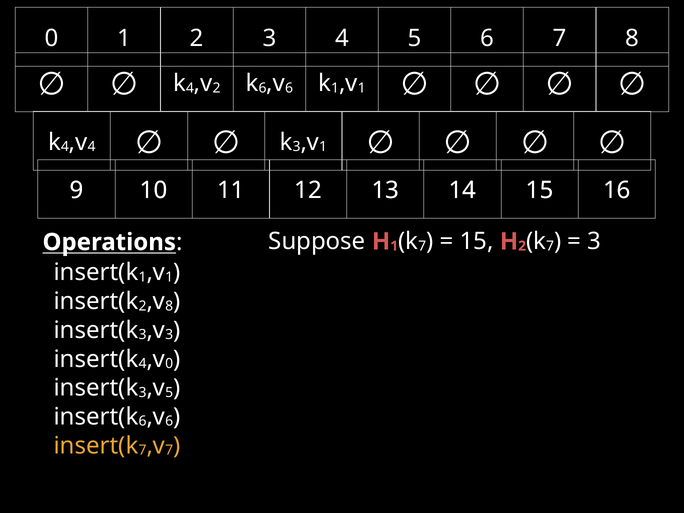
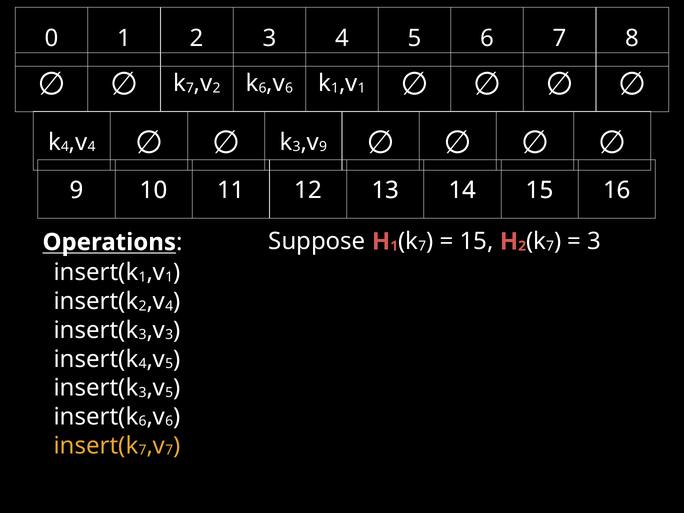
4: 4 -> 7 (190, 88)
1: 1 -> 9 (323, 147)
8: 8 -> 4 (169, 306)
0: 0 -> 5 (169, 364)
